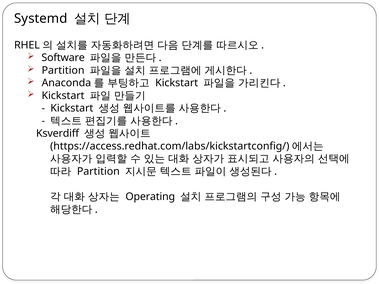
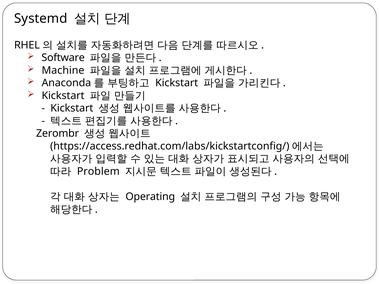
Partition: Partition -> Machine (63, 70)
Ksverdiff: Ksverdiff -> Zerombr (58, 134)
Partition: Partition -> Problem (98, 172)
